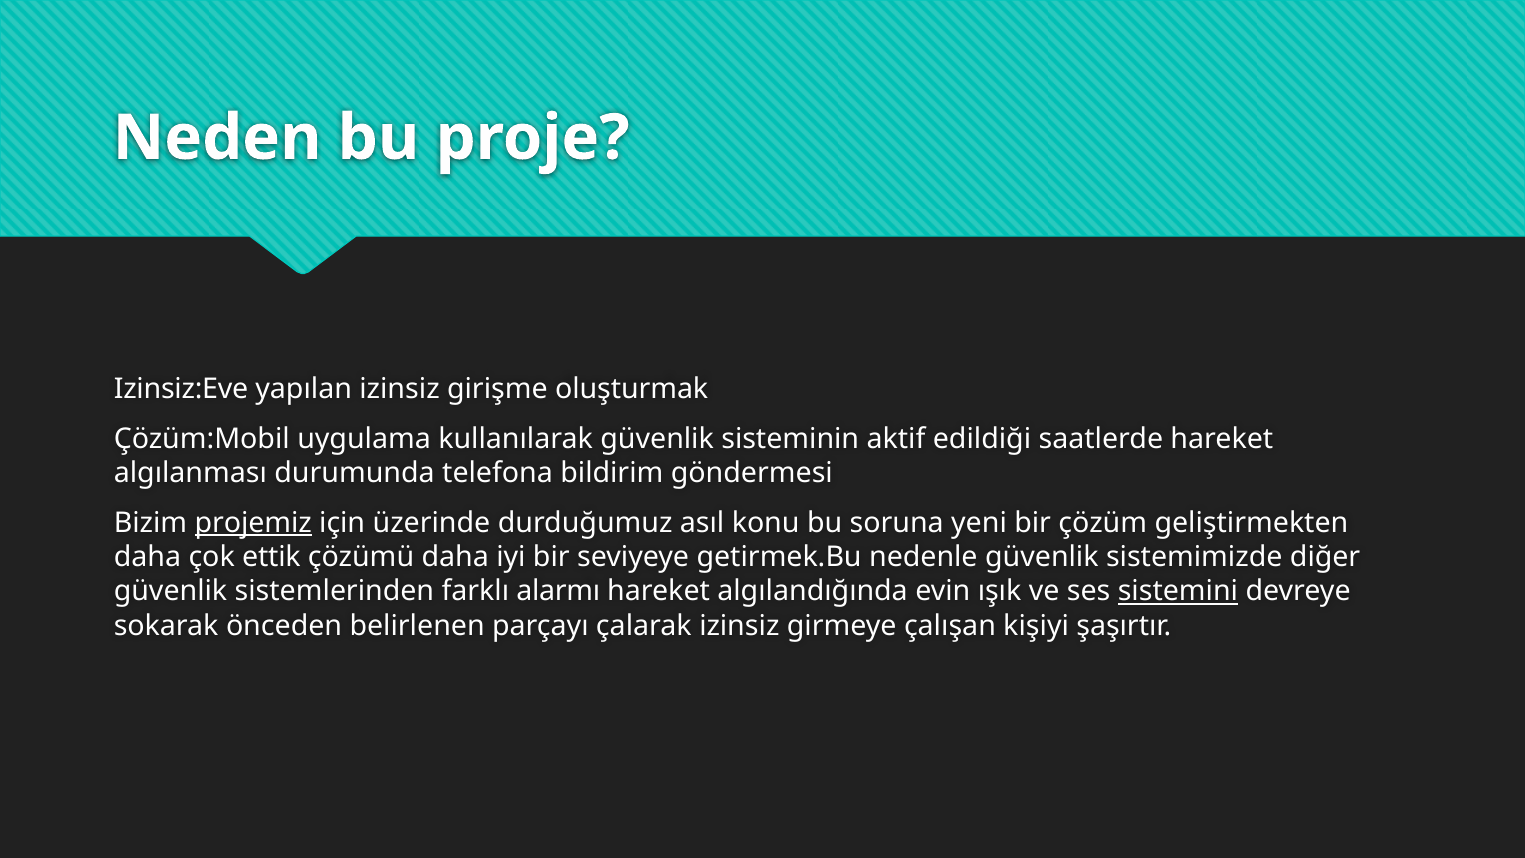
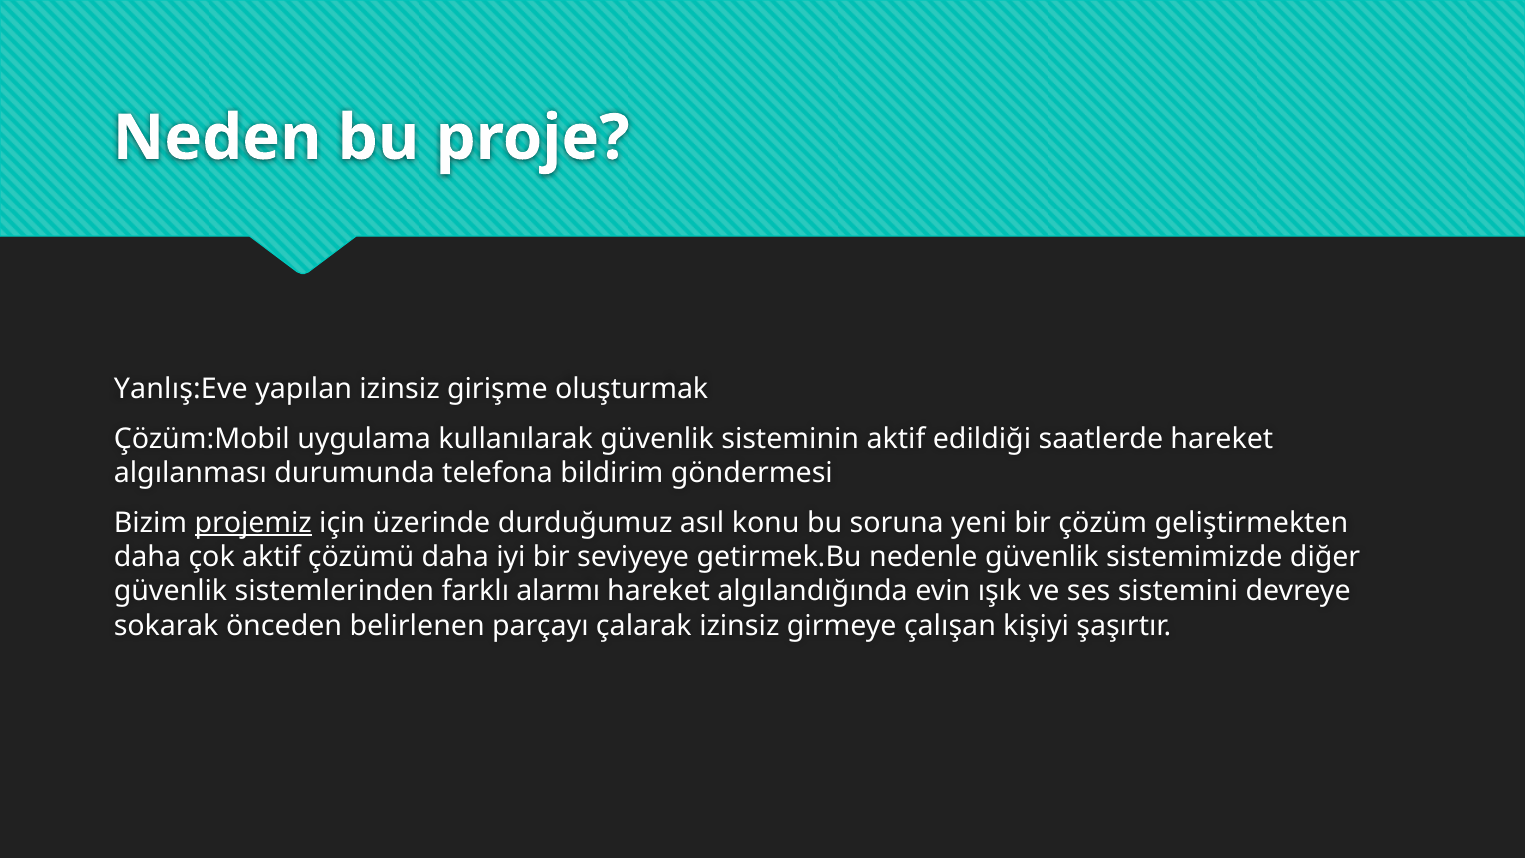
Izinsiz:Eve: Izinsiz:Eve -> Yanlış:Eve (181, 389)
çok ettik: ettik -> aktif (271, 557)
sistemini underline: present -> none (1178, 591)
